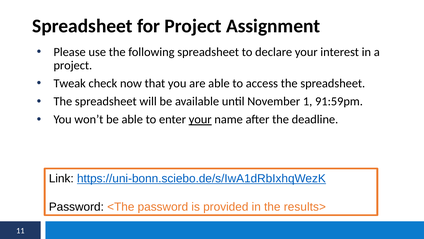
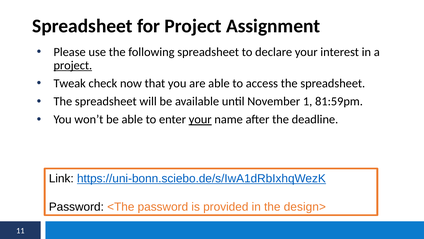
project underline: none -> present (73, 65)
91:59pm: 91:59pm -> 81:59pm (339, 101)
results>: results> -> design> (305, 207)
